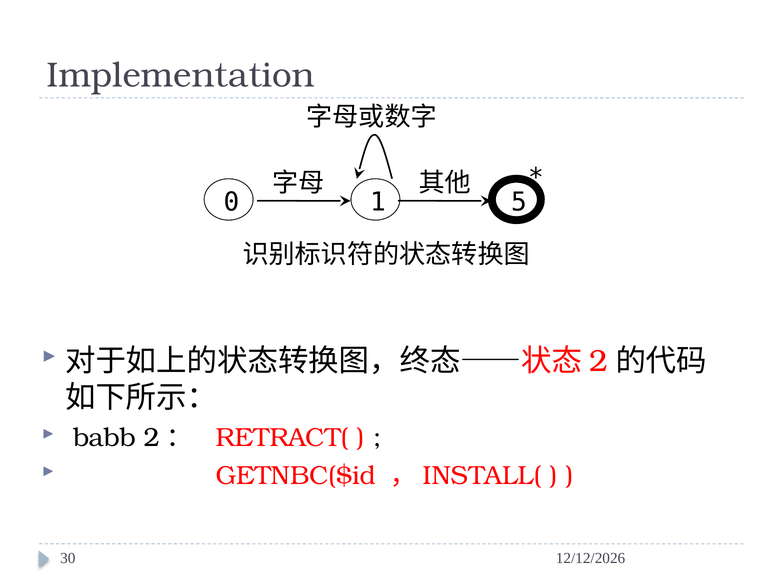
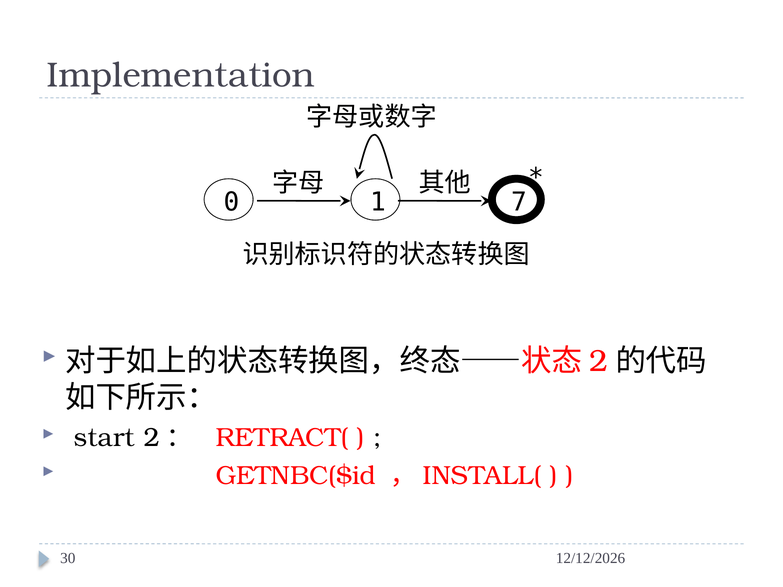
5: 5 -> 7 (519, 202)
babb: babb -> start (104, 438)
